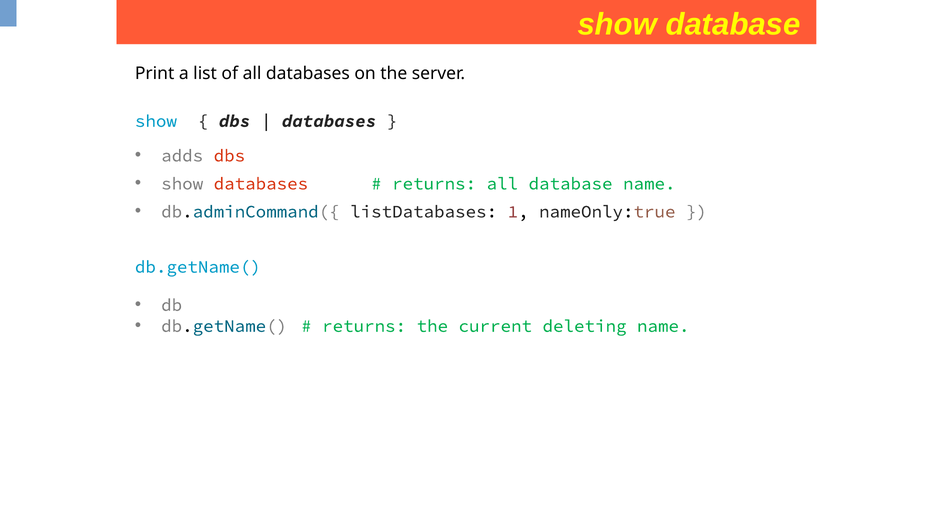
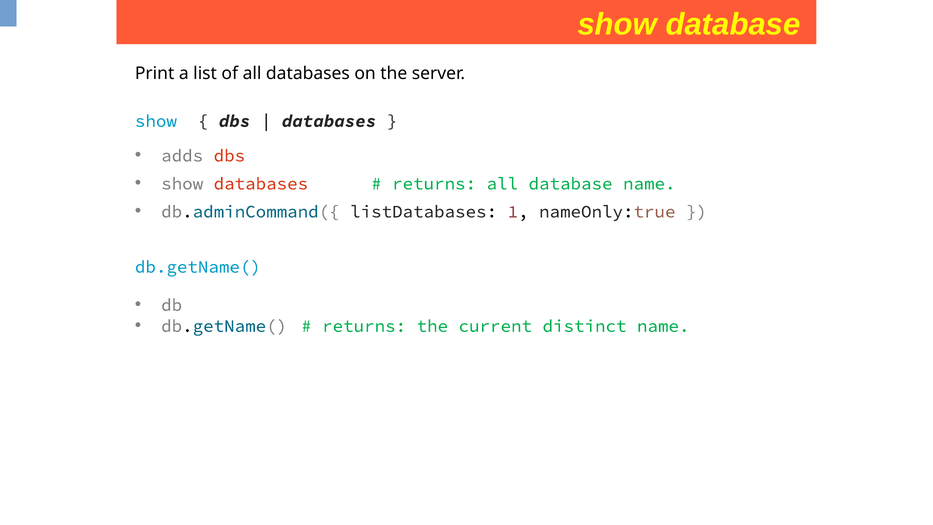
deleting: deleting -> distinct (585, 326)
